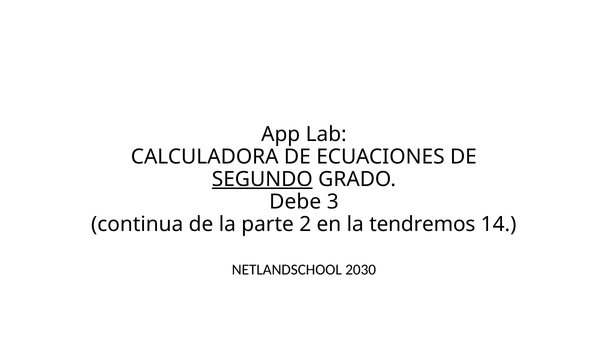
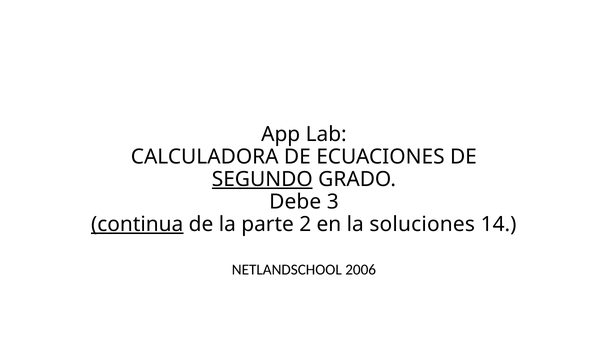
continua underline: none -> present (137, 224)
tendremos: tendremos -> soluciones (422, 224)
2030: 2030 -> 2006 (361, 270)
